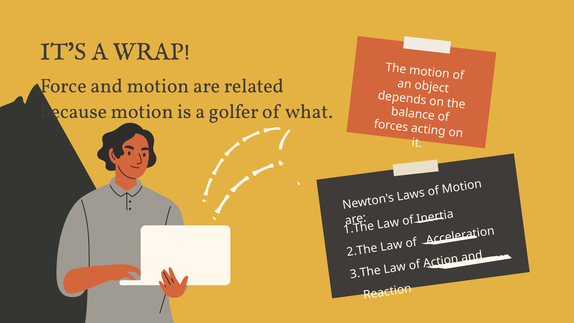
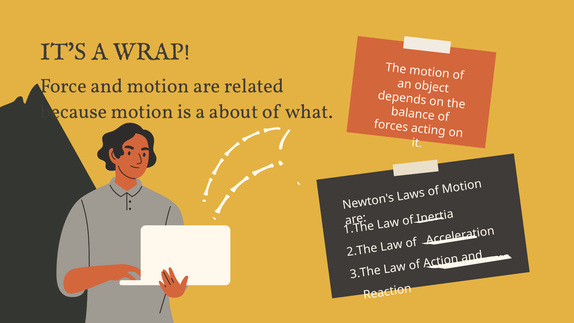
golfer: golfer -> about (234, 112)
